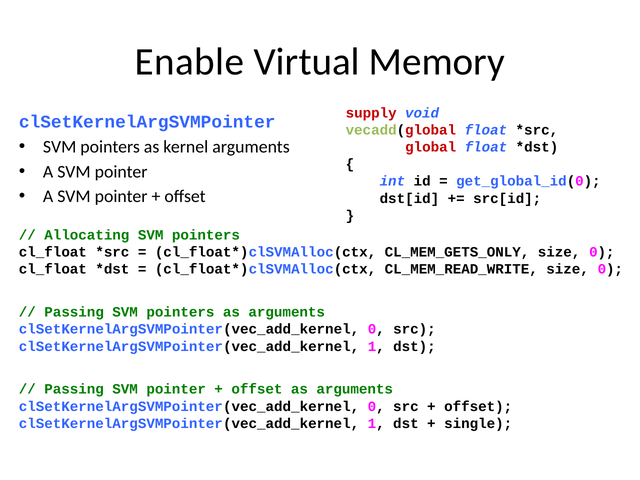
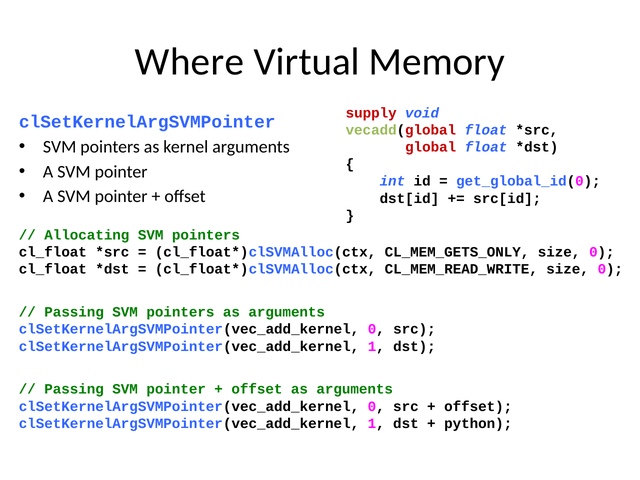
Enable: Enable -> Where (190, 62)
single: single -> python (478, 423)
